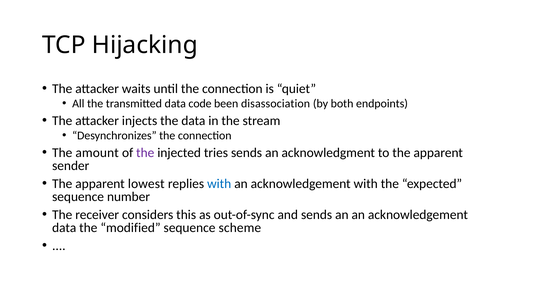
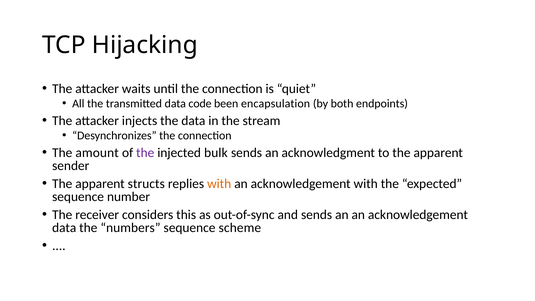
disassociation: disassociation -> encapsulation (276, 104)
tries: tries -> bulk (216, 153)
lowest: lowest -> structs (146, 184)
with colour: blue -> orange (219, 184)
modified: modified -> numbers (130, 228)
